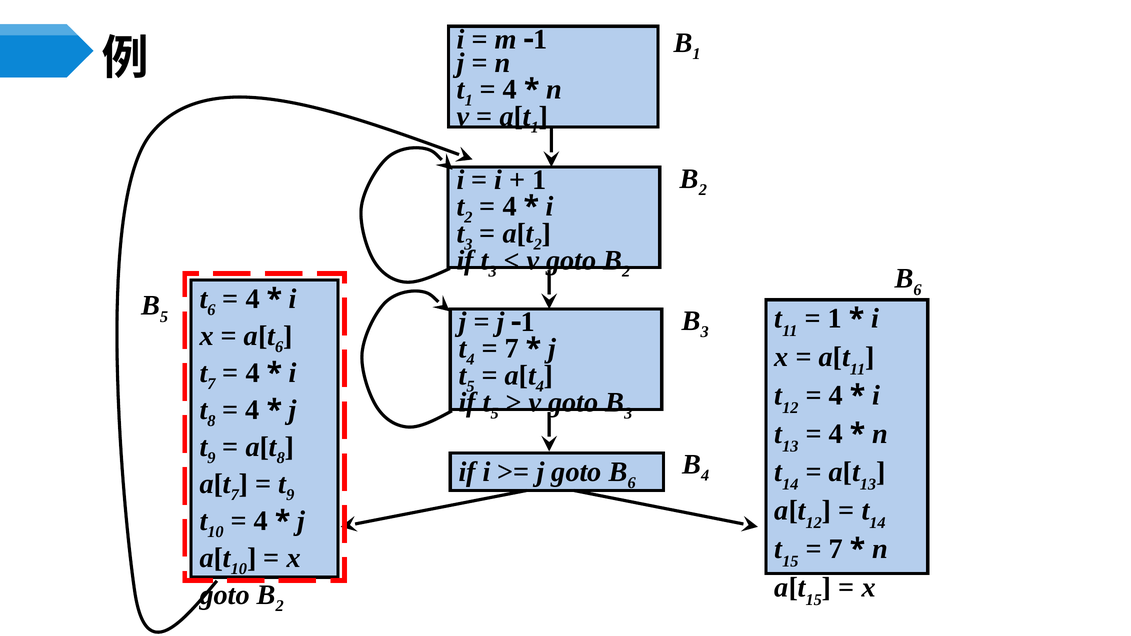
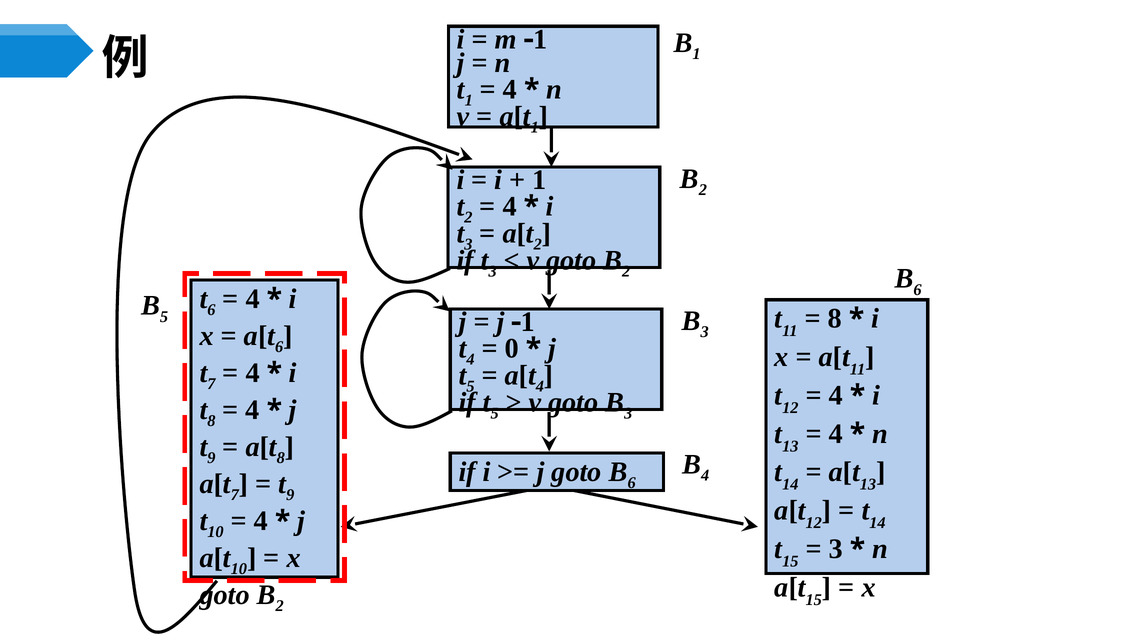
1: 1 -> 8 (835, 319)
7: 7 -> 0 (512, 349)
7: 7 -> 3 (836, 549)
